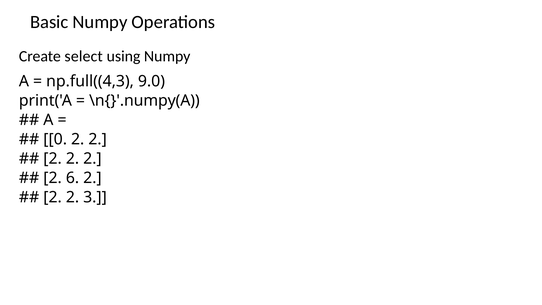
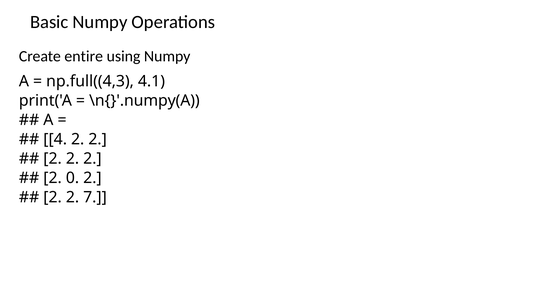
select: select -> entire (84, 56)
9.0: 9.0 -> 4.1 (151, 81)
0: 0 -> 4 (55, 139)
6: 6 -> 0 (72, 178)
3: 3 -> 7 (95, 197)
